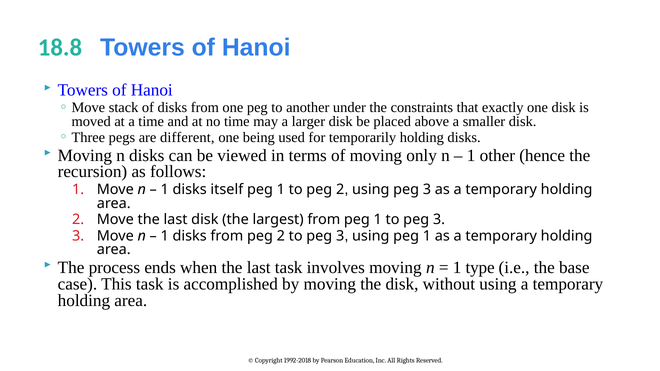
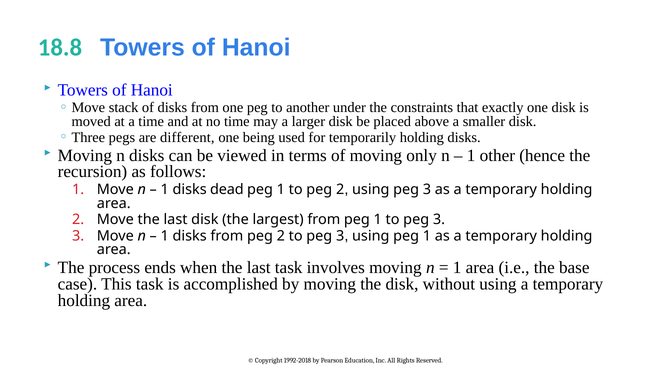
itself: itself -> dead (227, 190)
1 type: type -> area (480, 268)
